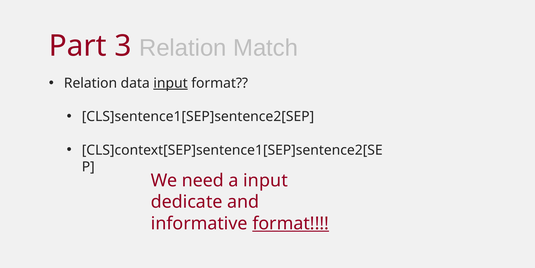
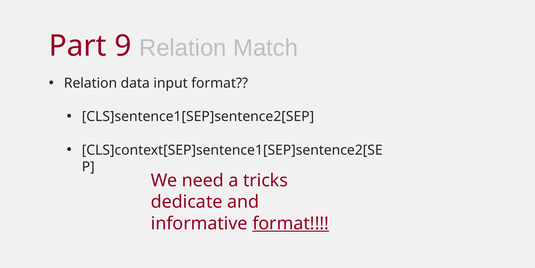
3: 3 -> 9 (123, 46)
input underline: present -> none (171, 83)
a input: input -> tricks (266, 180)
